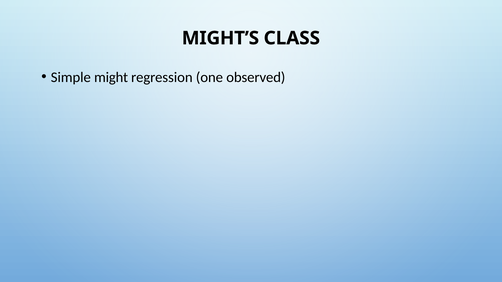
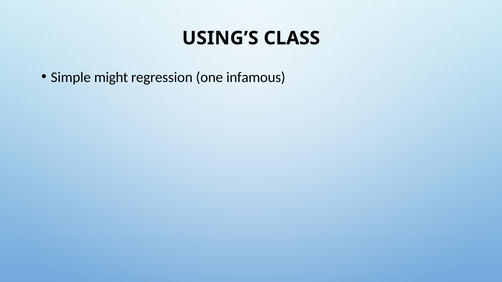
MIGHT’S: MIGHT’S -> USING’S (220, 38)
observed: observed -> infamous (256, 77)
